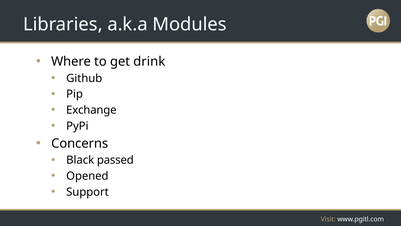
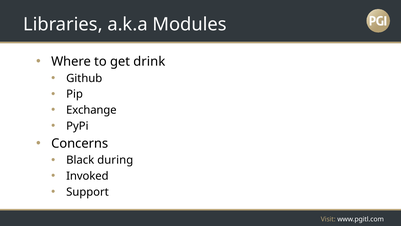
passed: passed -> during (115, 160)
Opened: Opened -> Invoked (87, 176)
